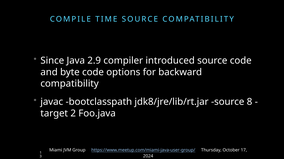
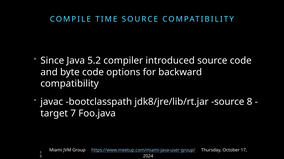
2.9: 2.9 -> 5.2 (94, 61)
2: 2 -> 7 (73, 114)
